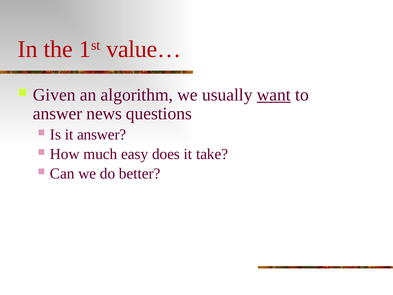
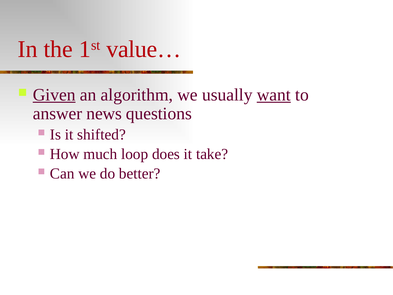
Given underline: none -> present (54, 95)
it answer: answer -> shifted (102, 134)
easy: easy -> loop (135, 154)
